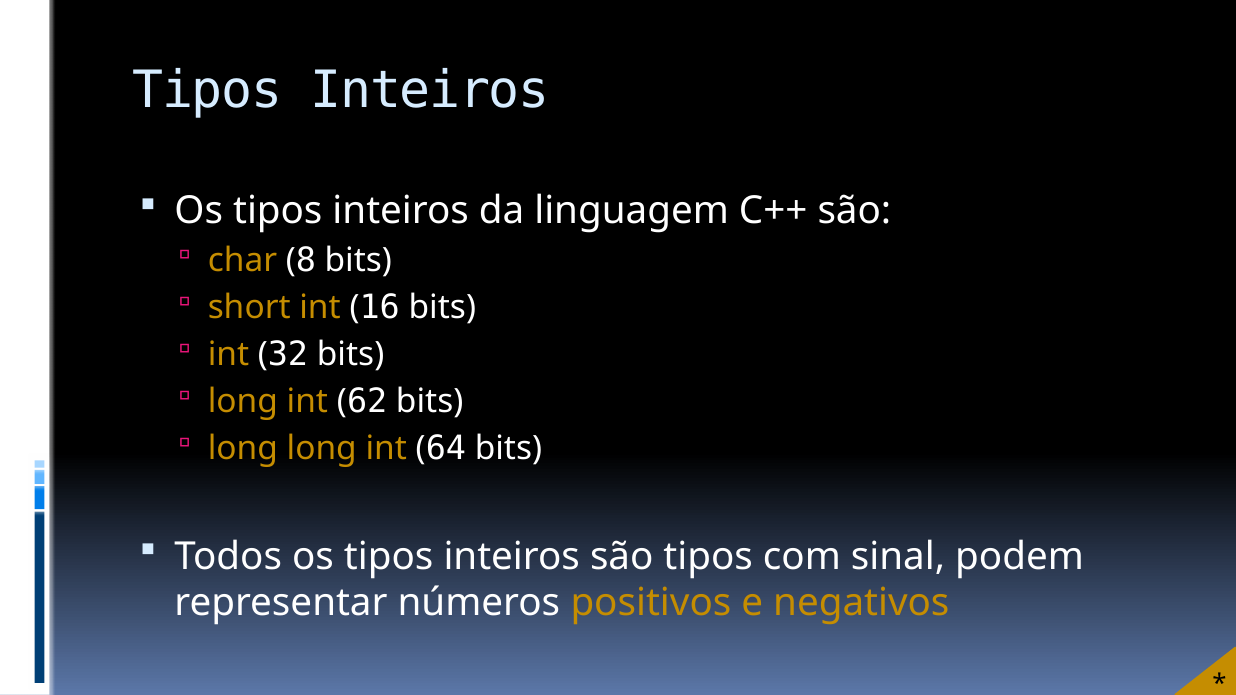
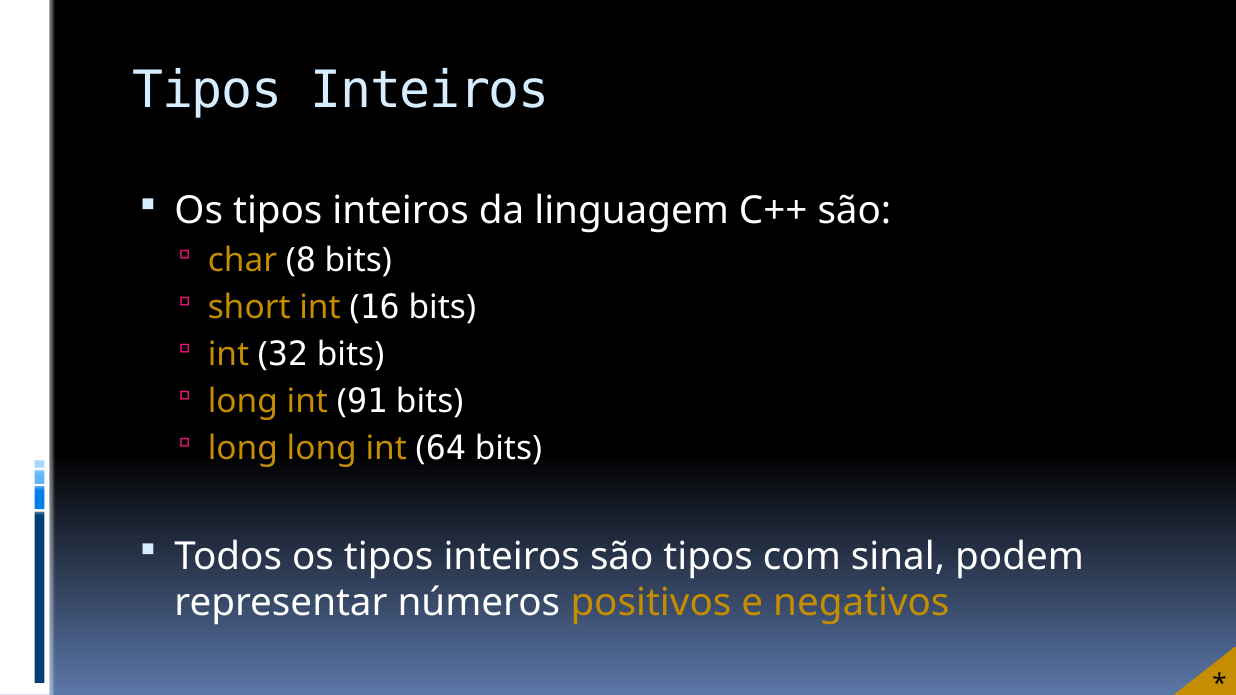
62: 62 -> 91 (367, 402)
